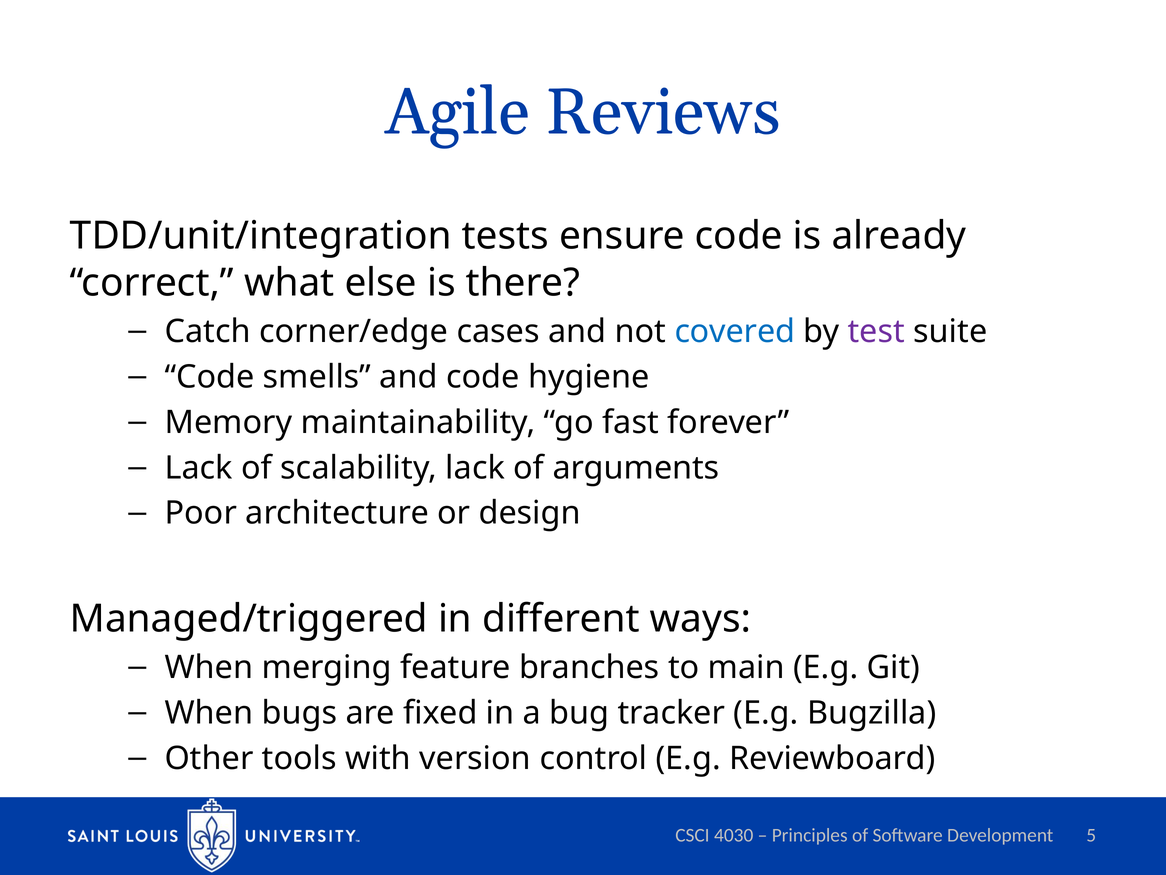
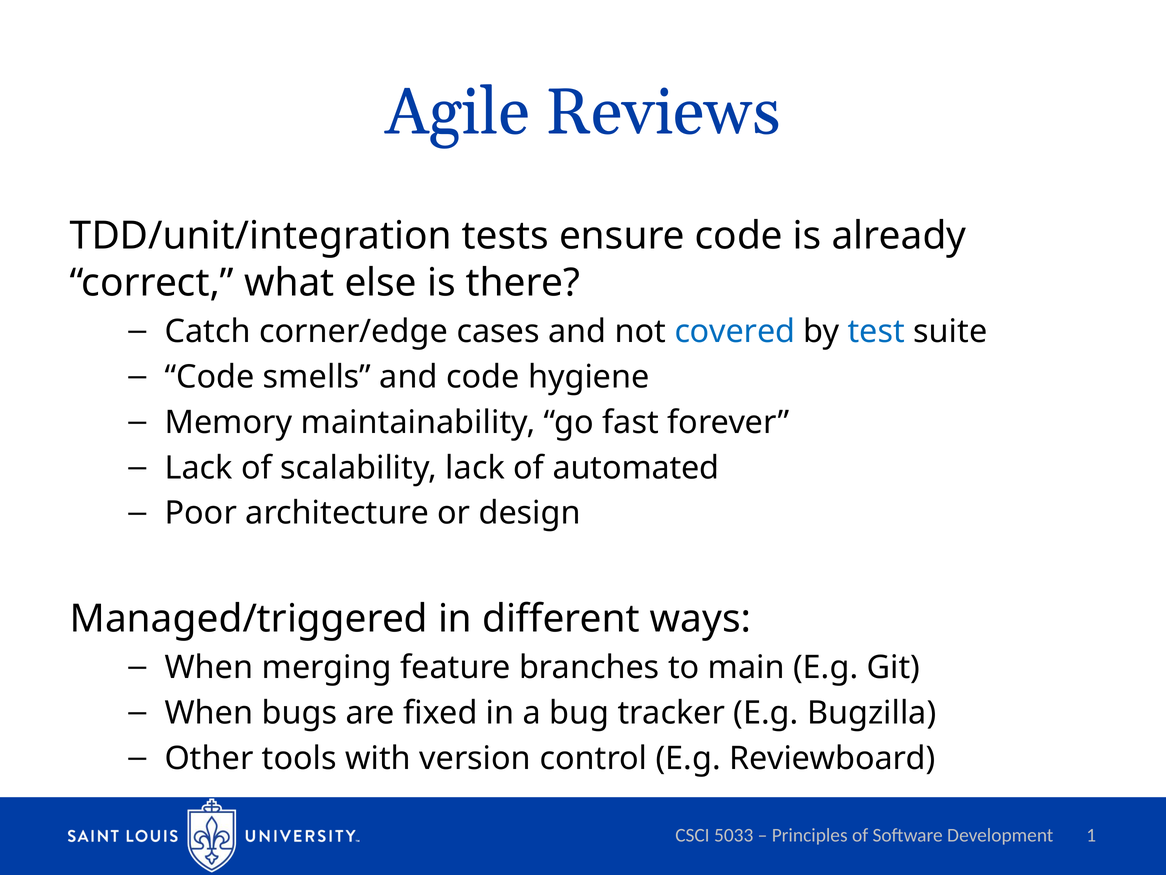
test colour: purple -> blue (876, 331)
arguments: arguments -> automated (636, 468)
4030: 4030 -> 5033 (734, 835)
5: 5 -> 1 (1091, 835)
